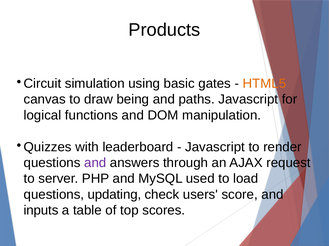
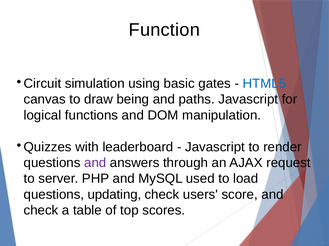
Products: Products -> Function (164, 30)
HTML5 colour: orange -> blue (264, 84)
inputs: inputs -> check (41, 211)
